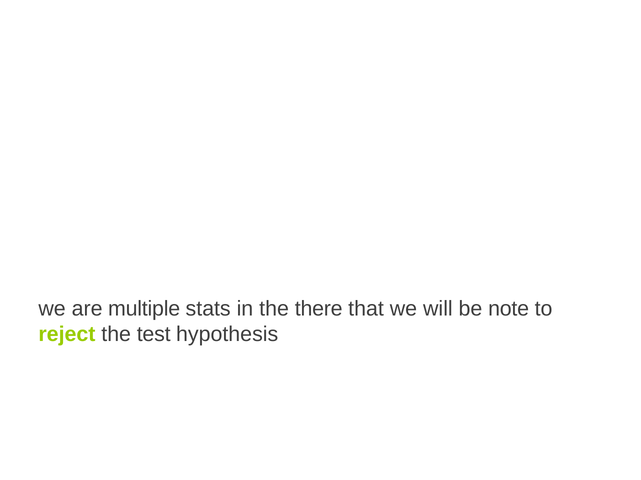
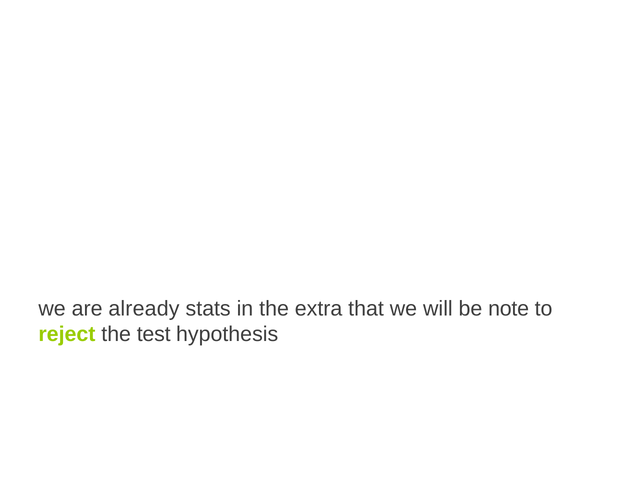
multiple: multiple -> already (144, 309)
there: there -> extra (319, 309)
